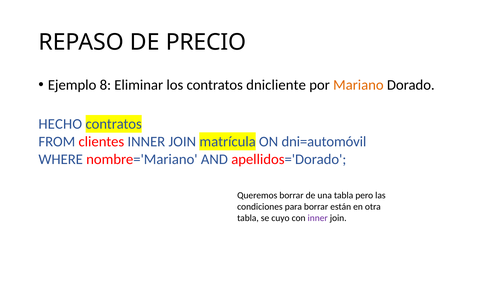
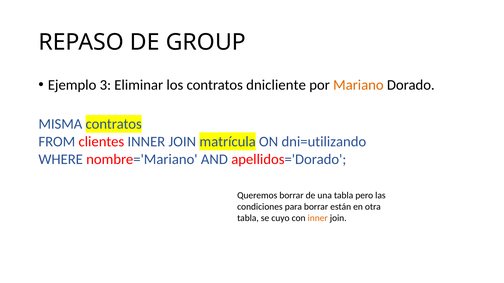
PRECIO: PRECIO -> GROUP (206, 42)
8: 8 -> 3 (105, 85)
HECHO: HECHO -> MISMA (60, 124)
dni=automóvil: dni=automóvil -> dni=utilizando (324, 142)
inner colour: purple -> orange (318, 218)
